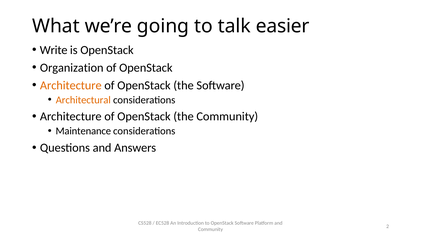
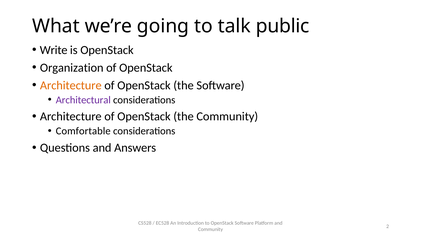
easier: easier -> public (283, 26)
Architectural colour: orange -> purple (83, 100)
Maintenance: Maintenance -> Comfortable (83, 131)
